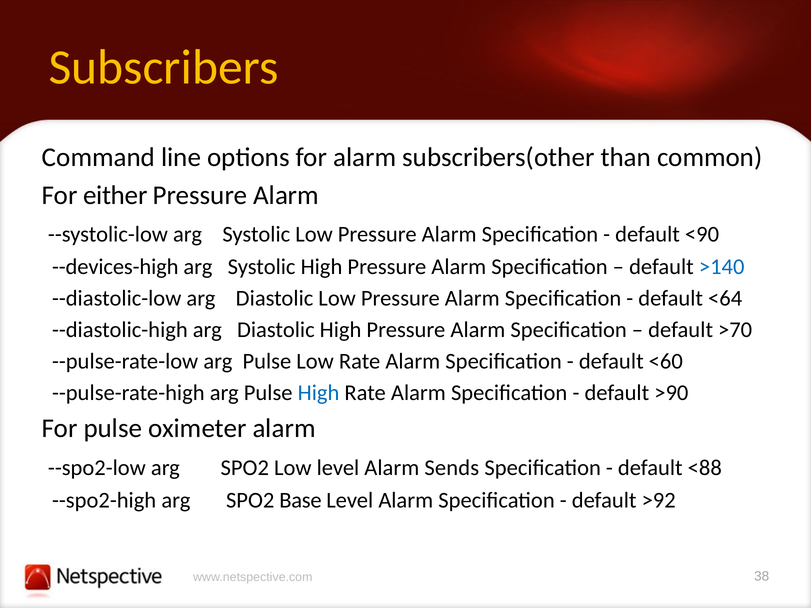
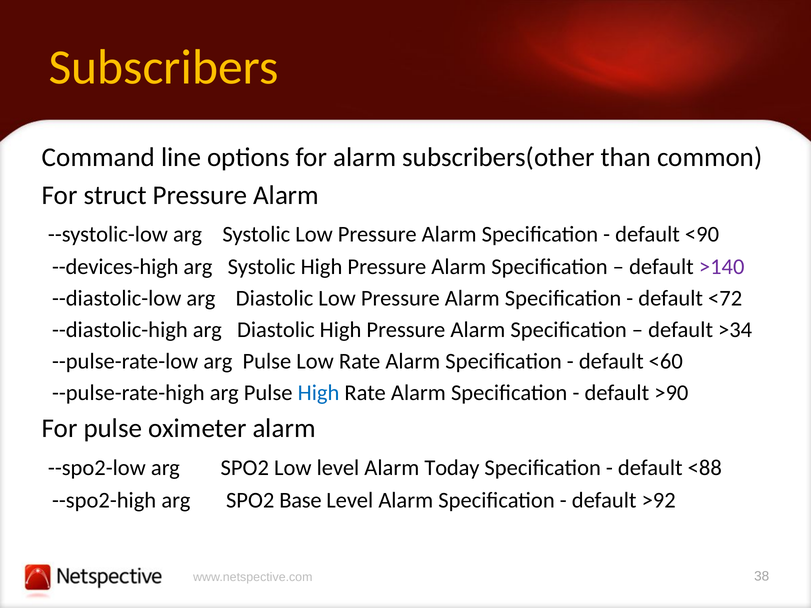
either: either -> struct (115, 195)
>140 colour: blue -> purple (722, 267)
<64: <64 -> <72 (725, 298)
>70: >70 -> >34 (735, 330)
Sends: Sends -> Today (452, 468)
